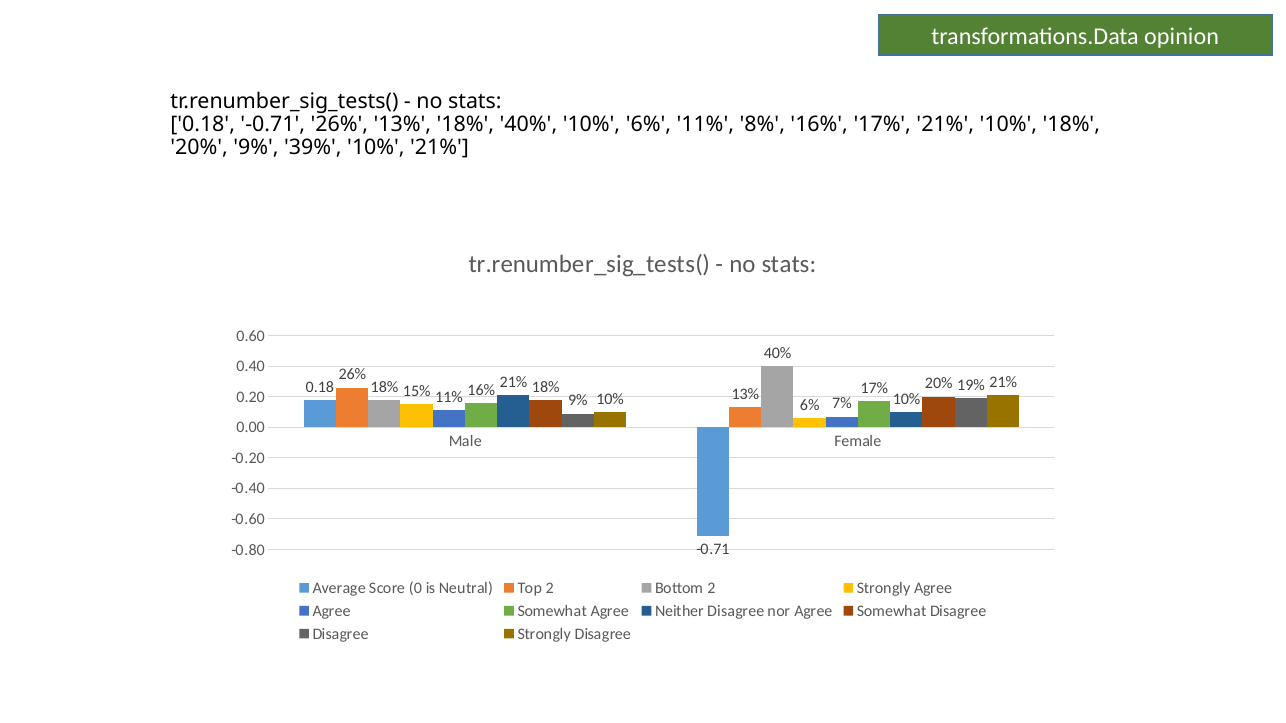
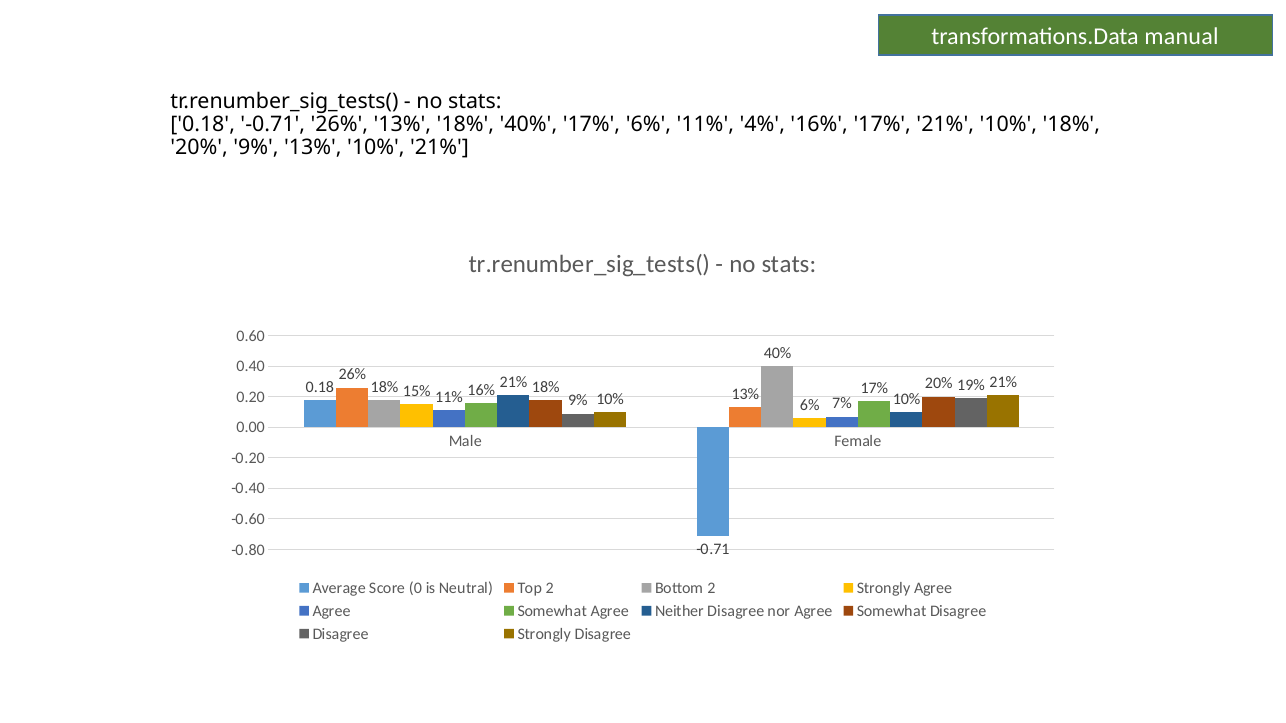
opinion: opinion -> manual (1182, 37)
40% 10%: 10% -> 17% (591, 124)
8%: 8% -> 4% (762, 124)
9% 39%: 39% -> 13% (313, 147)
